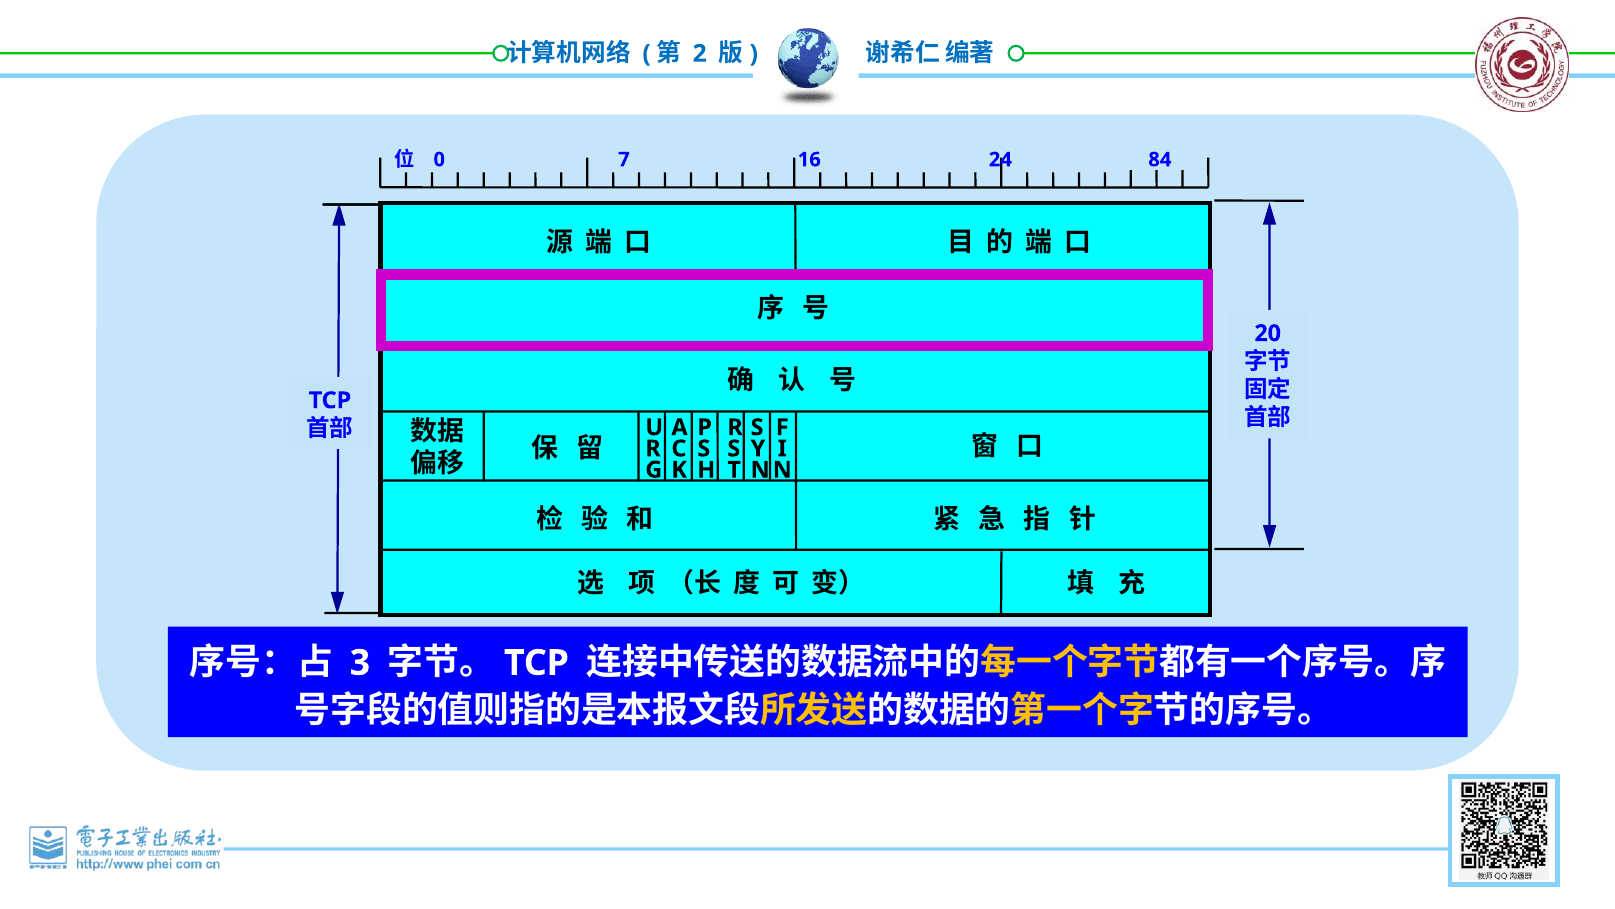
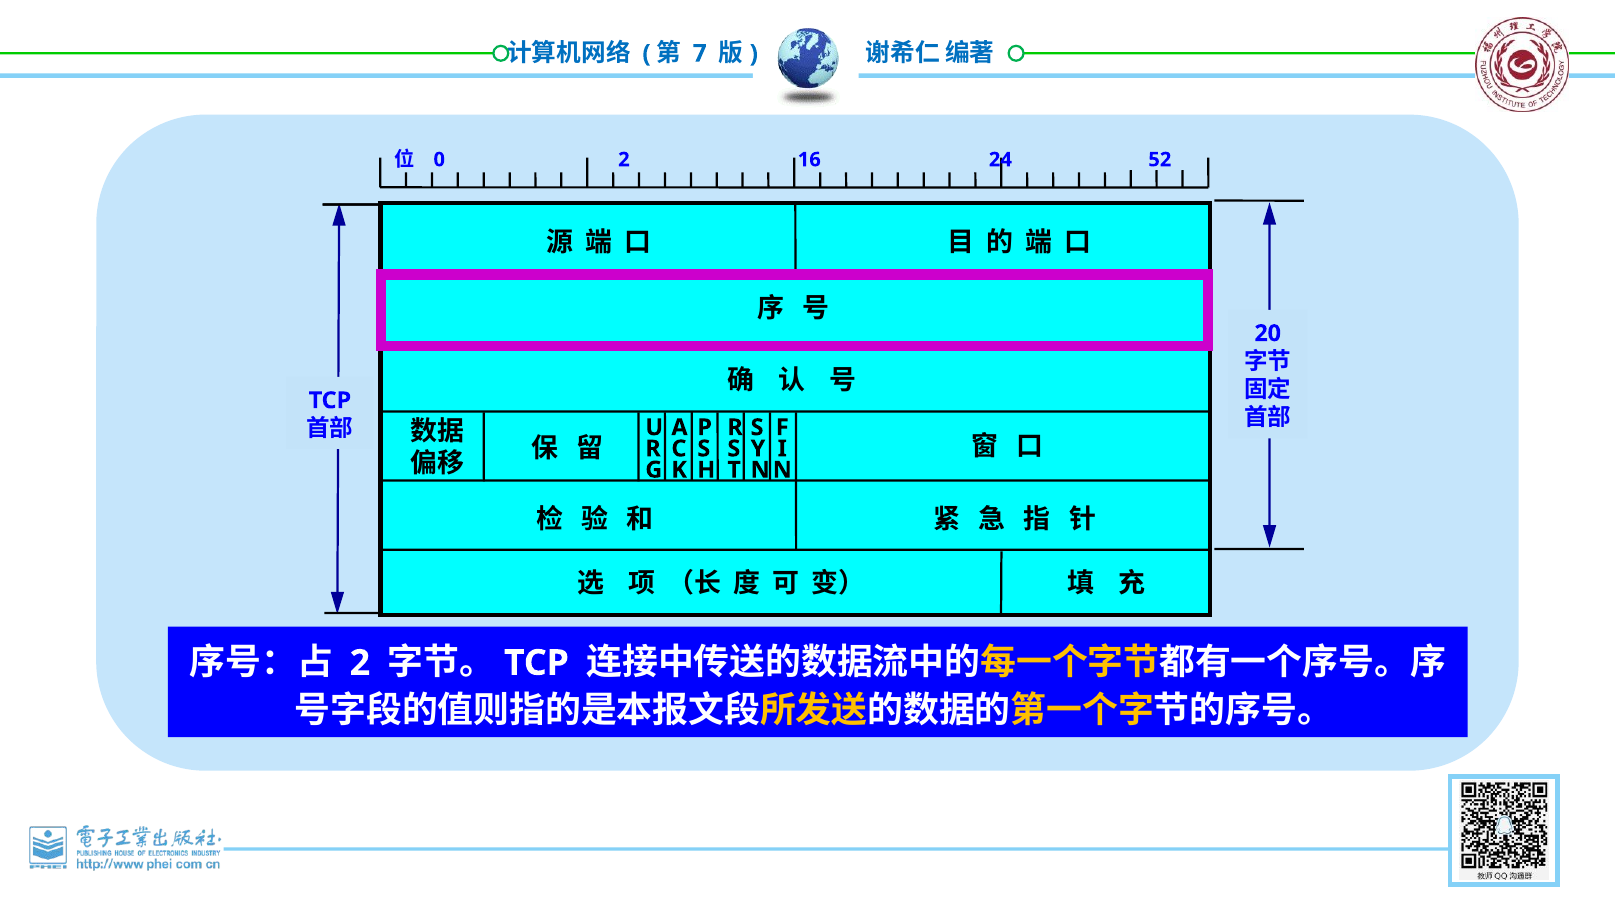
2: 2 -> 7 (700, 54)
0 7: 7 -> 2 (624, 160)
84: 84 -> 52 (1160, 160)
3: 3 -> 2 (360, 663)
